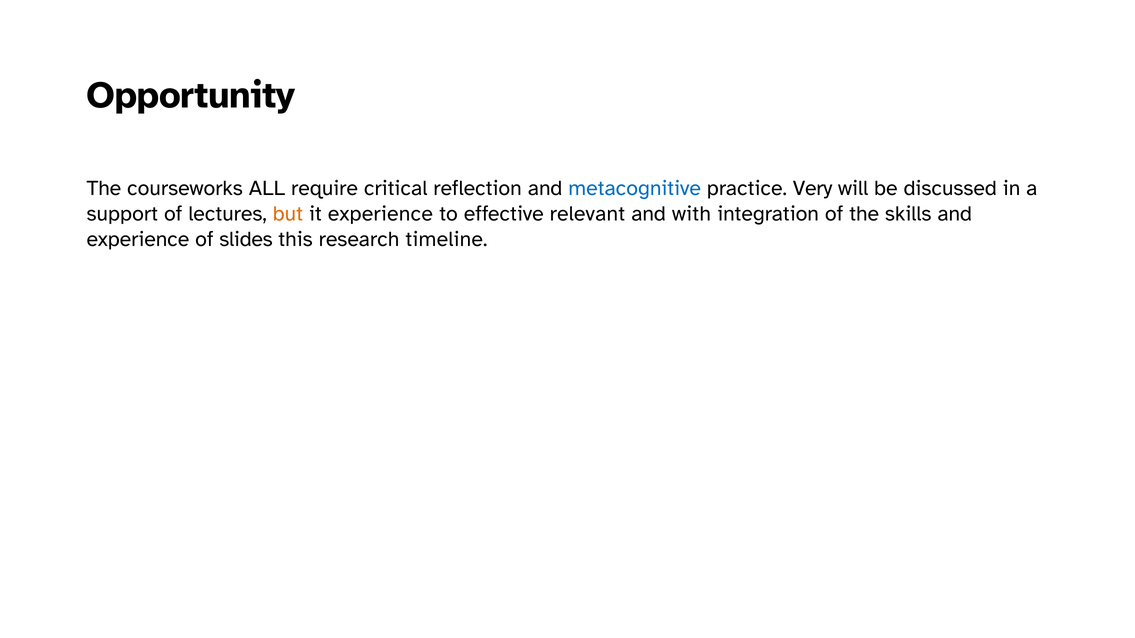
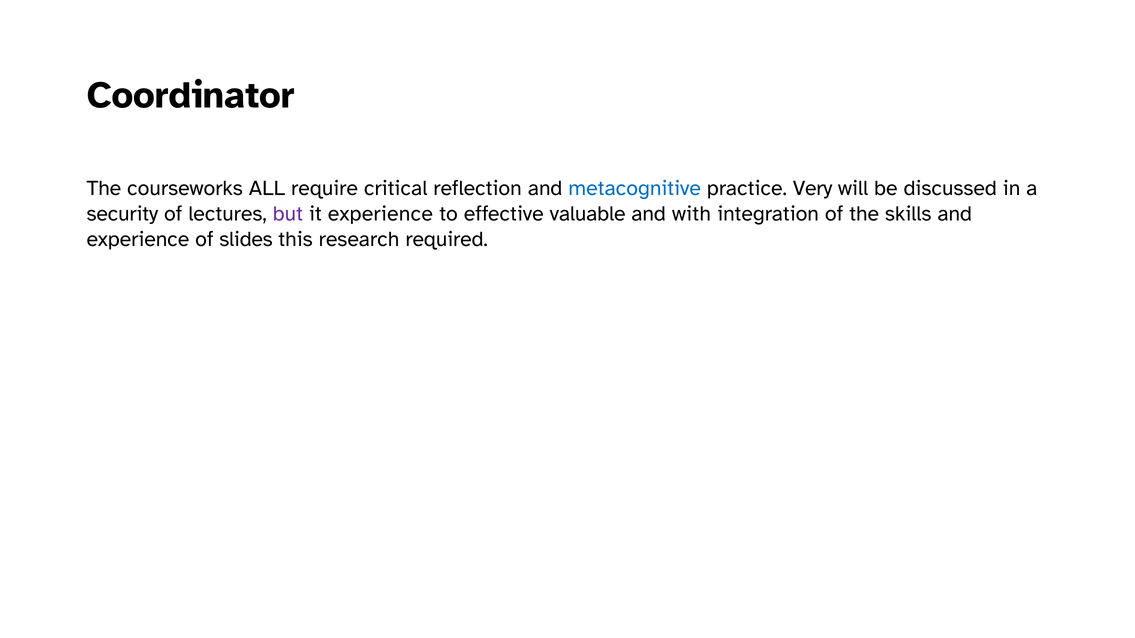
Opportunity: Opportunity -> Coordinator (191, 95)
support: support -> security (122, 214)
but colour: orange -> purple (288, 214)
relevant: relevant -> valuable (588, 214)
timeline: timeline -> required (447, 240)
